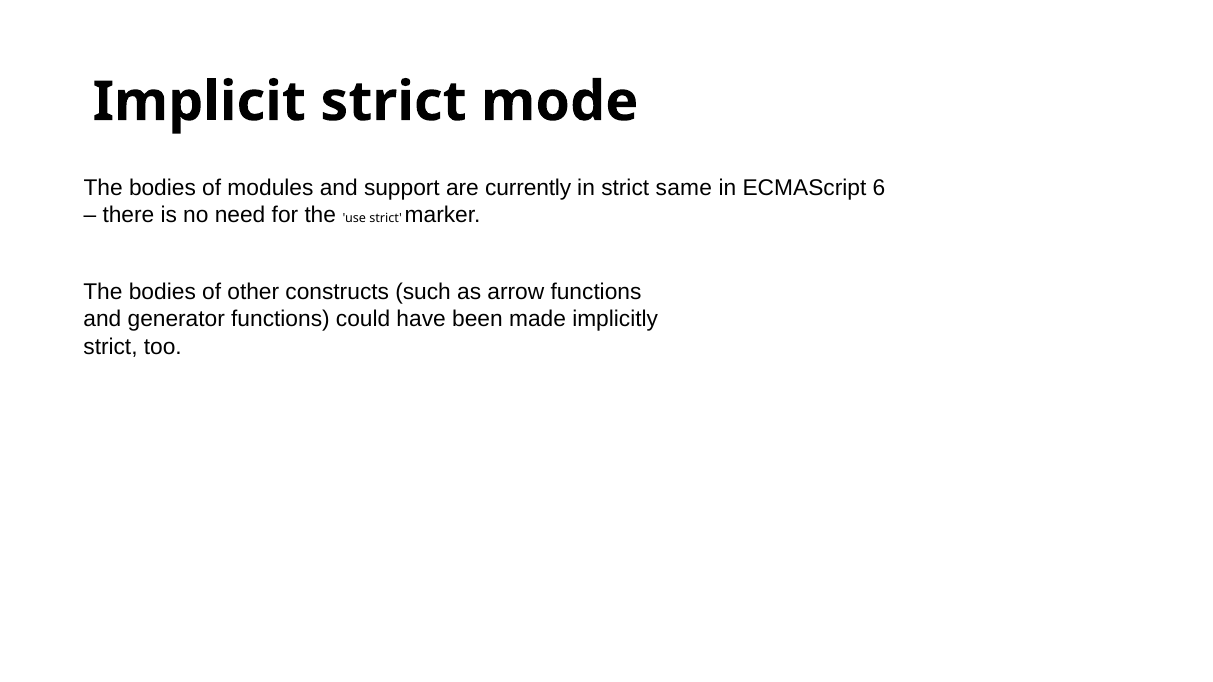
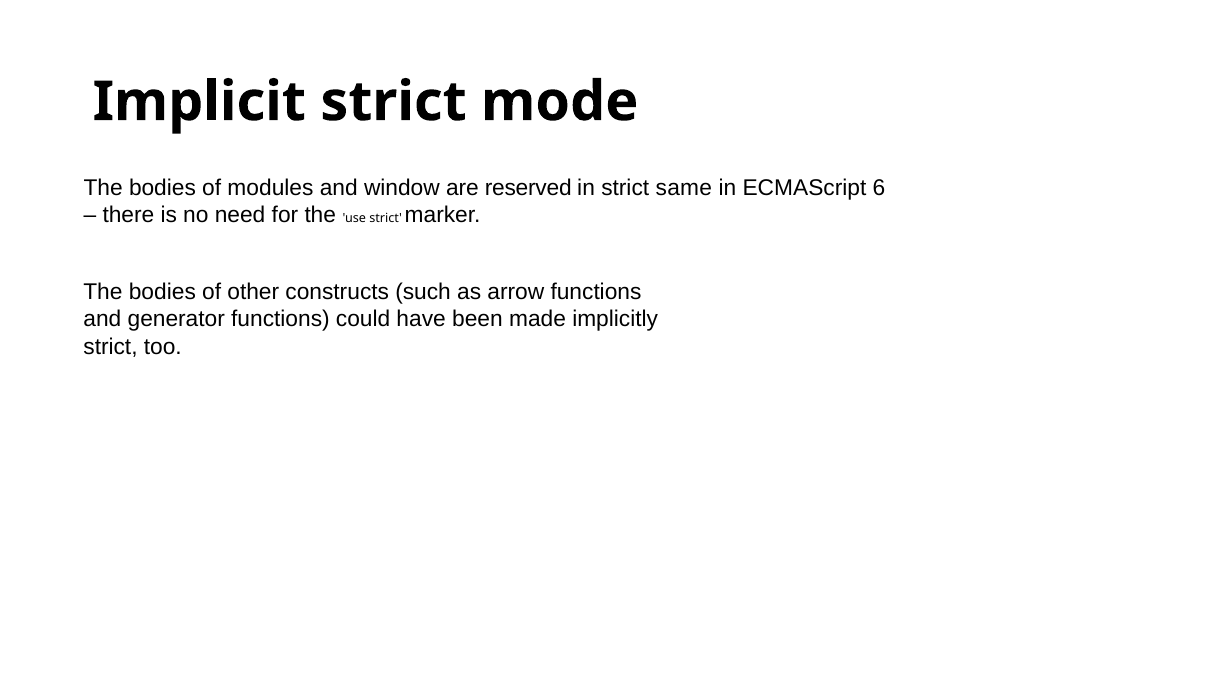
support: support -> window (402, 188)
currently: currently -> reserved (528, 188)
